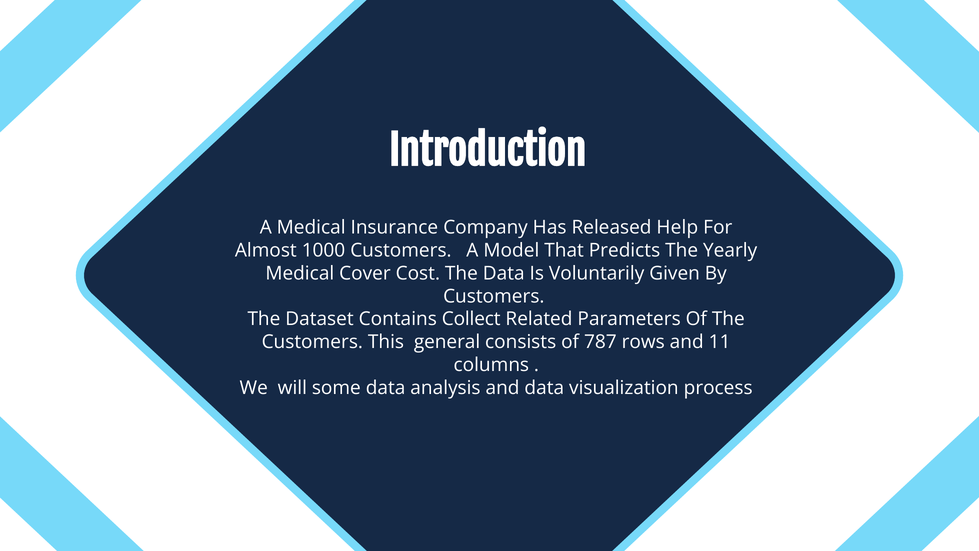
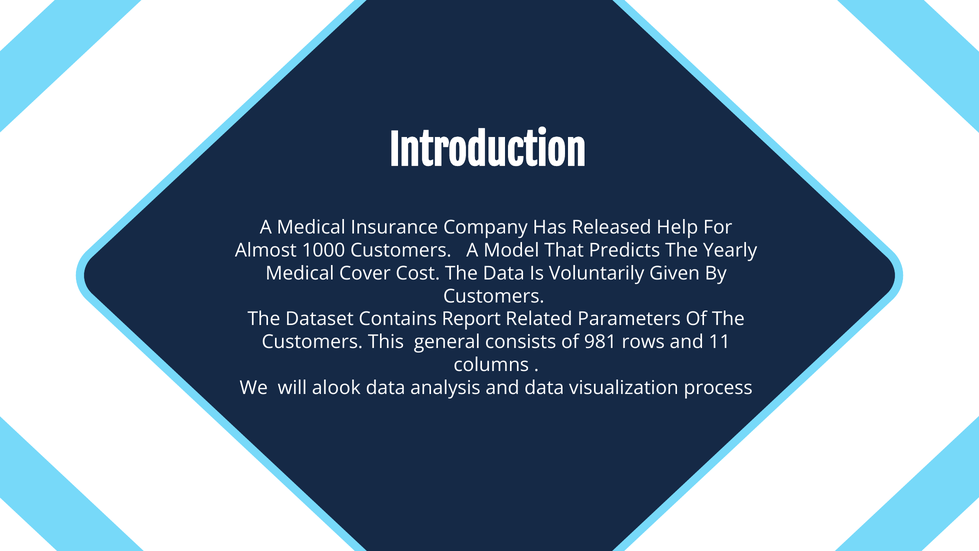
Collect: Collect -> Report (471, 319)
787: 787 -> 981 (600, 342)
some: some -> alook (336, 388)
